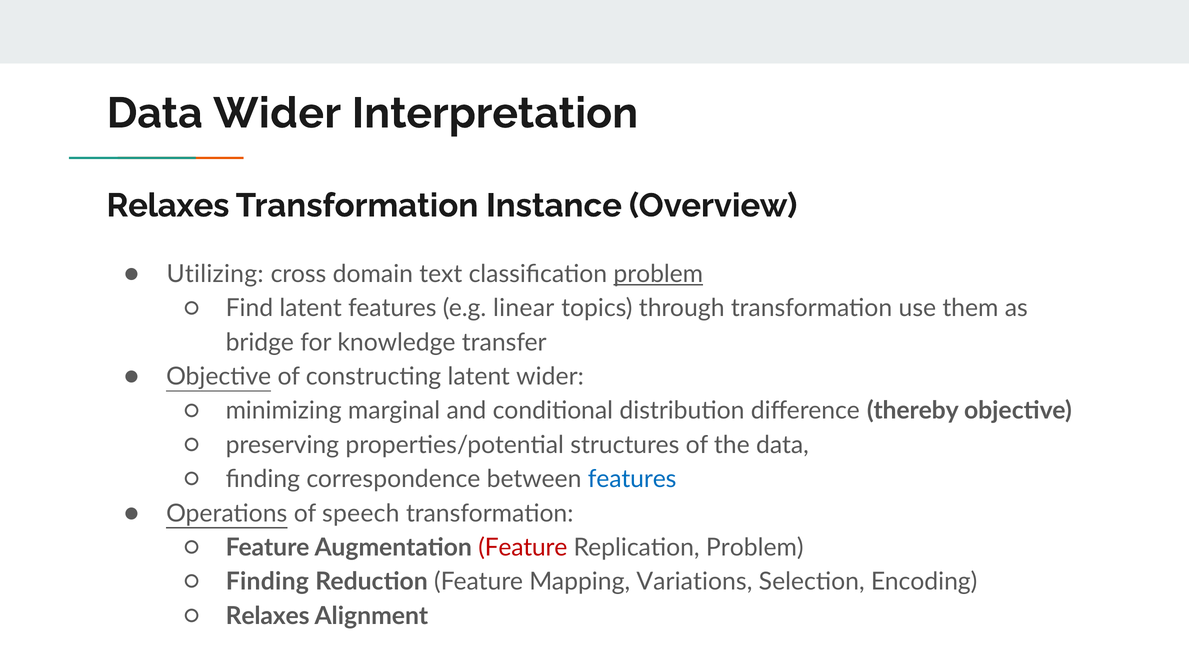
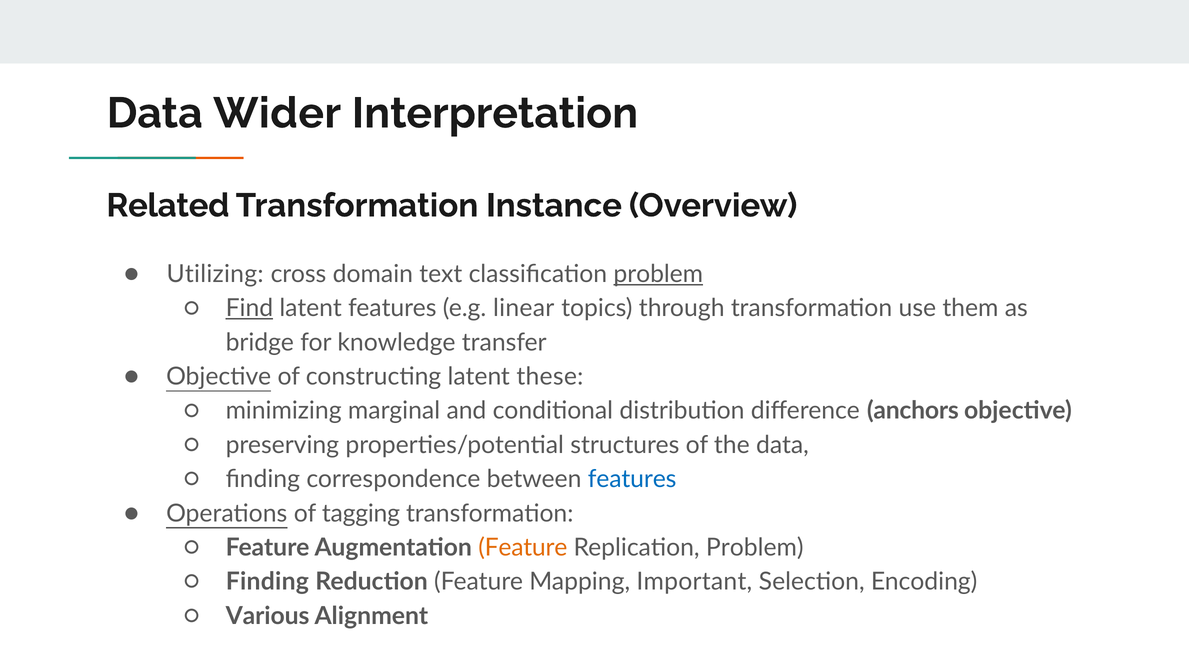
Relaxes: Relaxes -> Related (168, 206)
Find underline: none -> present (249, 308)
latent wider: wider -> these (550, 377)
thereby: thereby -> anchors (913, 411)
speech: speech -> tagging (361, 513)
Feature colour: red -> orange (523, 547)
Variations: Variations -> Important (694, 582)
Relaxes: Relaxes -> Various (268, 616)
